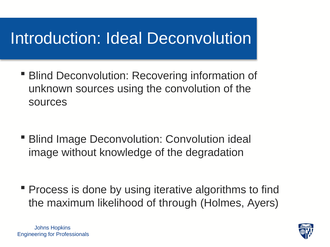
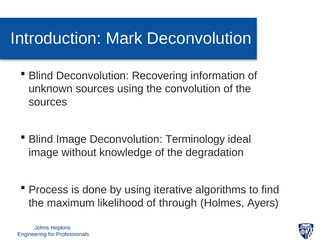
Introduction Ideal: Ideal -> Mark (124, 38)
Deconvolution Convolution: Convolution -> Terminology (195, 140)
